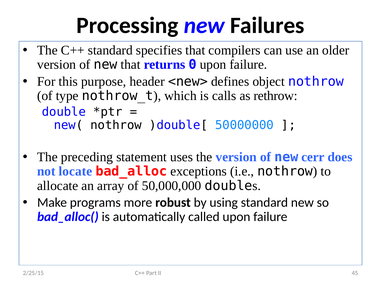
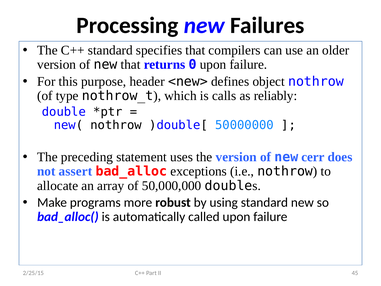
rethrow: rethrow -> reliably (276, 96)
locate: locate -> assert (75, 171)
